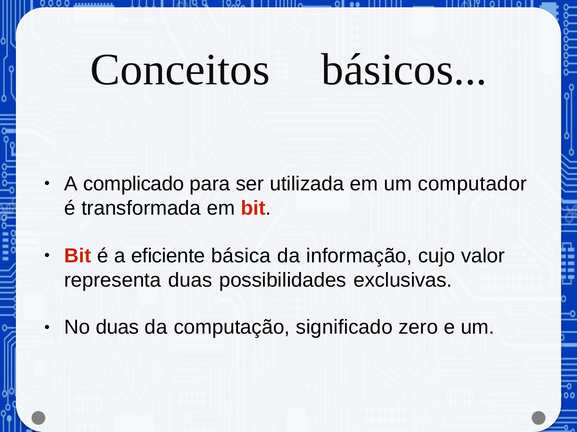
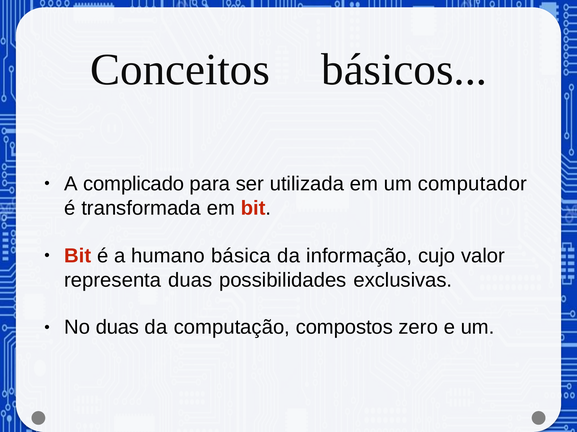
eficiente: eficiente -> humano (168, 256)
significado: significado -> compostos (344, 328)
